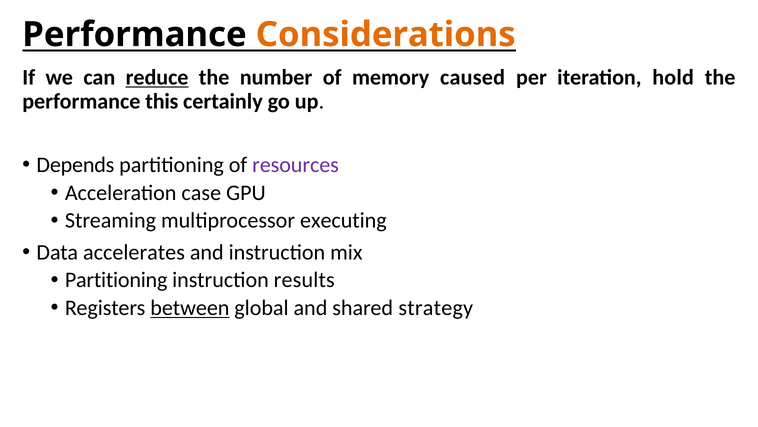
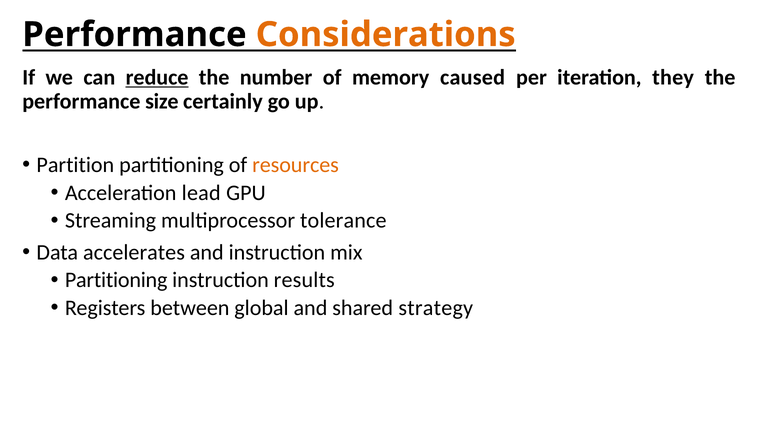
hold: hold -> they (673, 77)
this: this -> size (162, 101)
Depends: Depends -> Partition (75, 165)
resources colour: purple -> orange (296, 165)
case: case -> lead (201, 192)
executing: executing -> tolerance (343, 220)
between underline: present -> none (190, 308)
